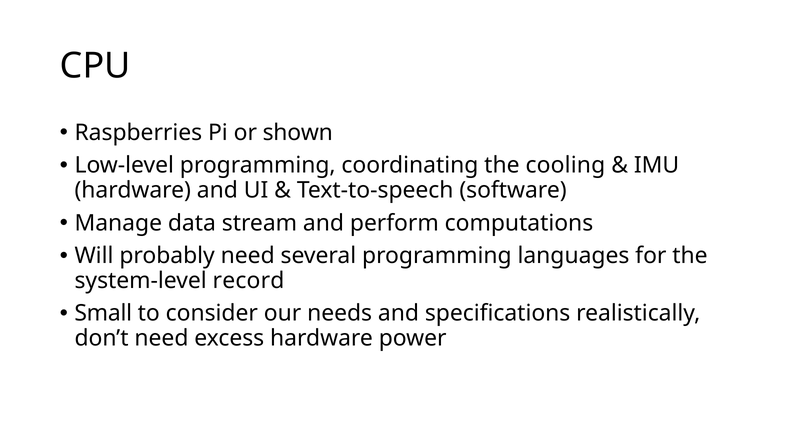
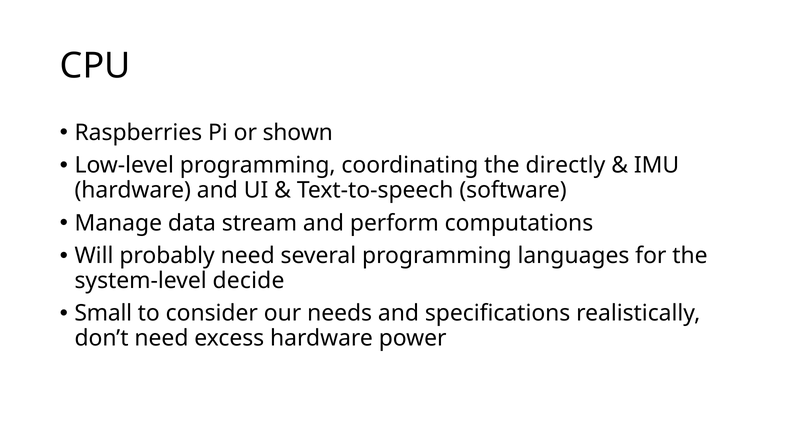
cooling: cooling -> directly (565, 166)
record: record -> decide (249, 281)
